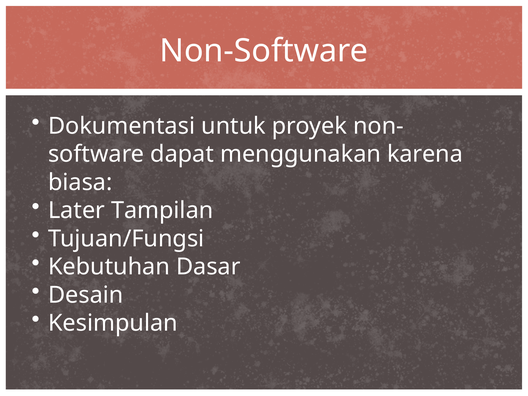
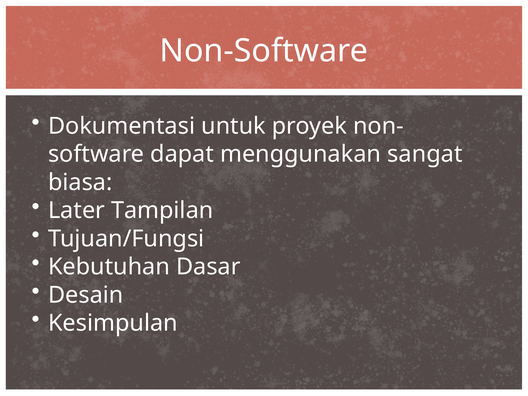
karena: karena -> sangat (425, 154)
